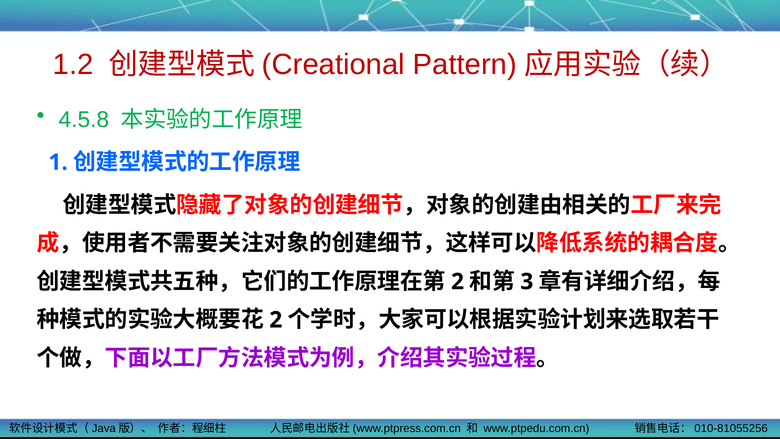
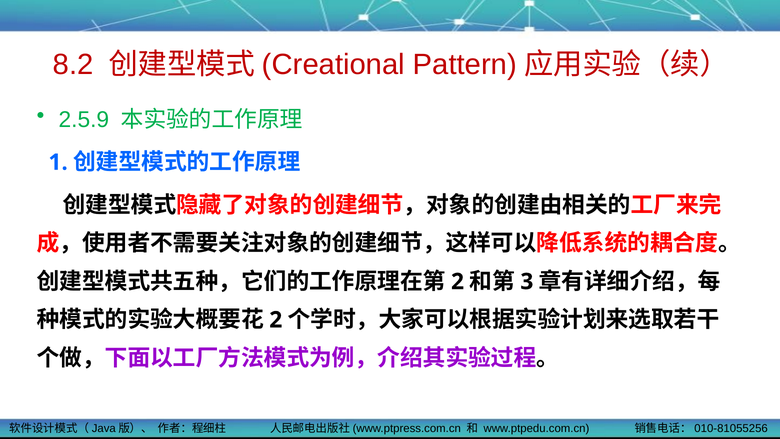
1.2: 1.2 -> 8.2 (73, 65)
4.5.8: 4.5.8 -> 2.5.9 (84, 119)
